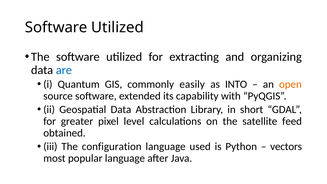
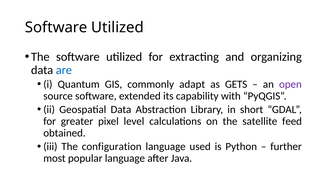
easily: easily -> adapt (192, 84)
INTO: INTO -> GETS (236, 84)
open colour: orange -> purple (290, 84)
vectors: vectors -> further (286, 147)
